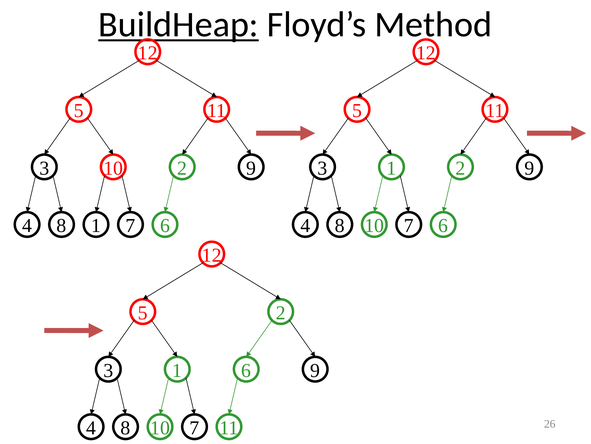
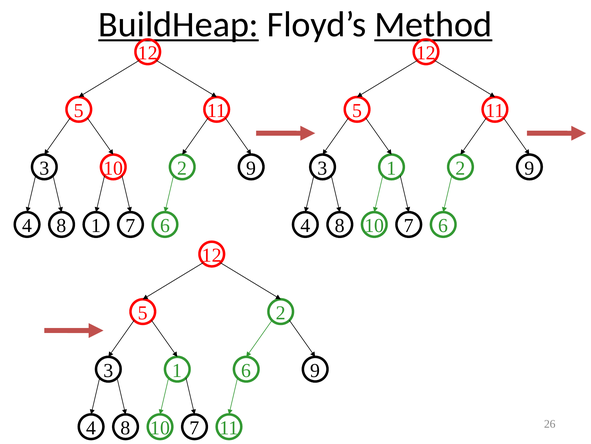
Method underline: none -> present (433, 25)
